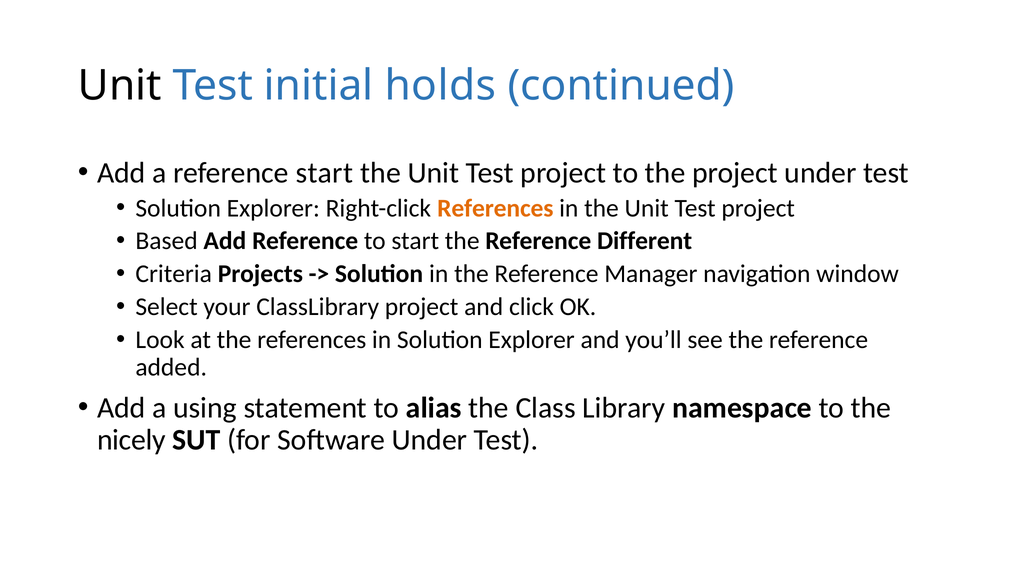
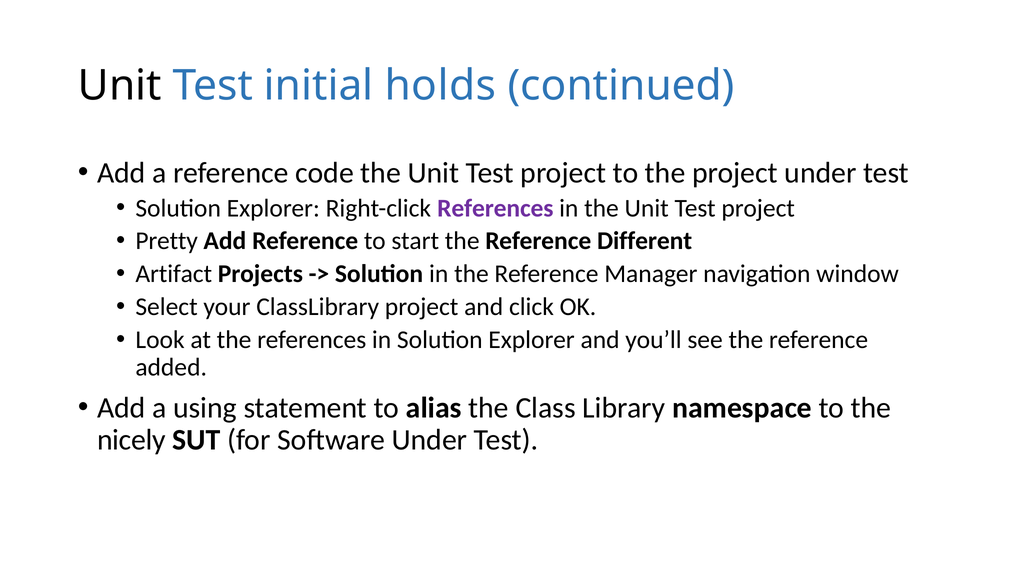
reference start: start -> code (325, 173)
References colour: orange -> purple (495, 208)
Based: Based -> Pretty (167, 241)
Criteria: Criteria -> Artifact (174, 274)
